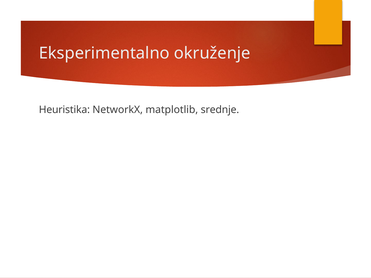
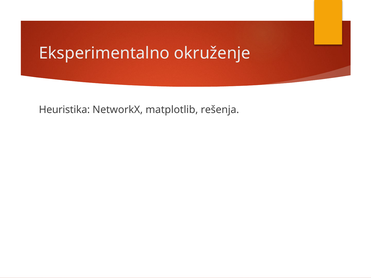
srednje: srednje -> rešenja (220, 110)
